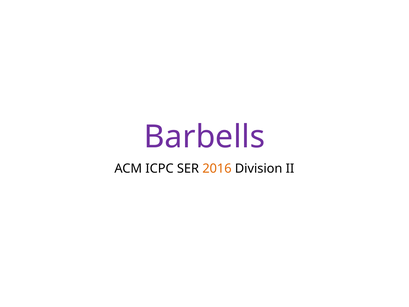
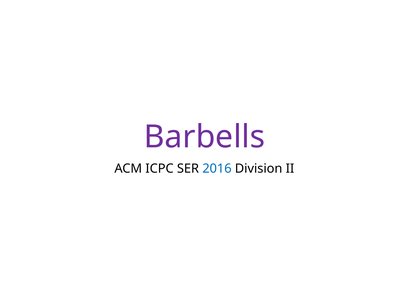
2016 colour: orange -> blue (217, 168)
